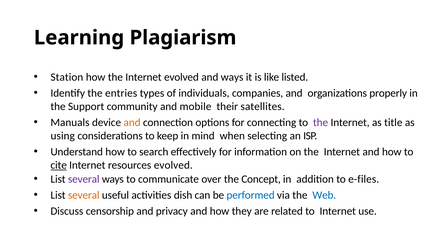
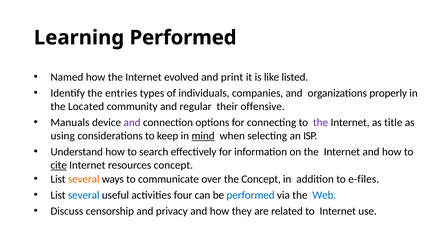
Learning Plagiarism: Plagiarism -> Performed (183, 38)
Station: Station -> Named (67, 77)
and ways: ways -> print (232, 77)
Support: Support -> Located (86, 107)
mobile: mobile -> regular (196, 107)
satellites: satellites -> offensive (263, 107)
and colour: orange -> purple (132, 123)
mind underline: none -> present (203, 136)
resources evolved: evolved -> concept (173, 165)
several colour: purple -> orange (84, 179)
several colour: orange -> blue (84, 195)
dish: dish -> four (183, 195)
